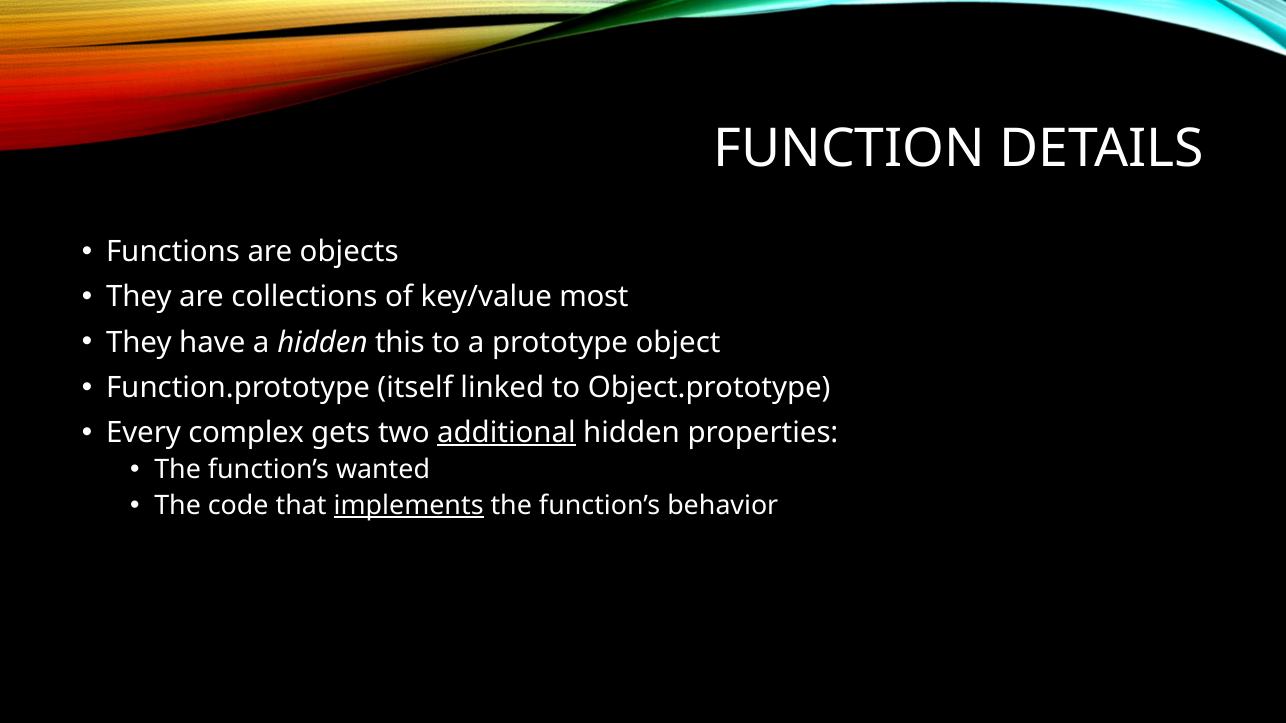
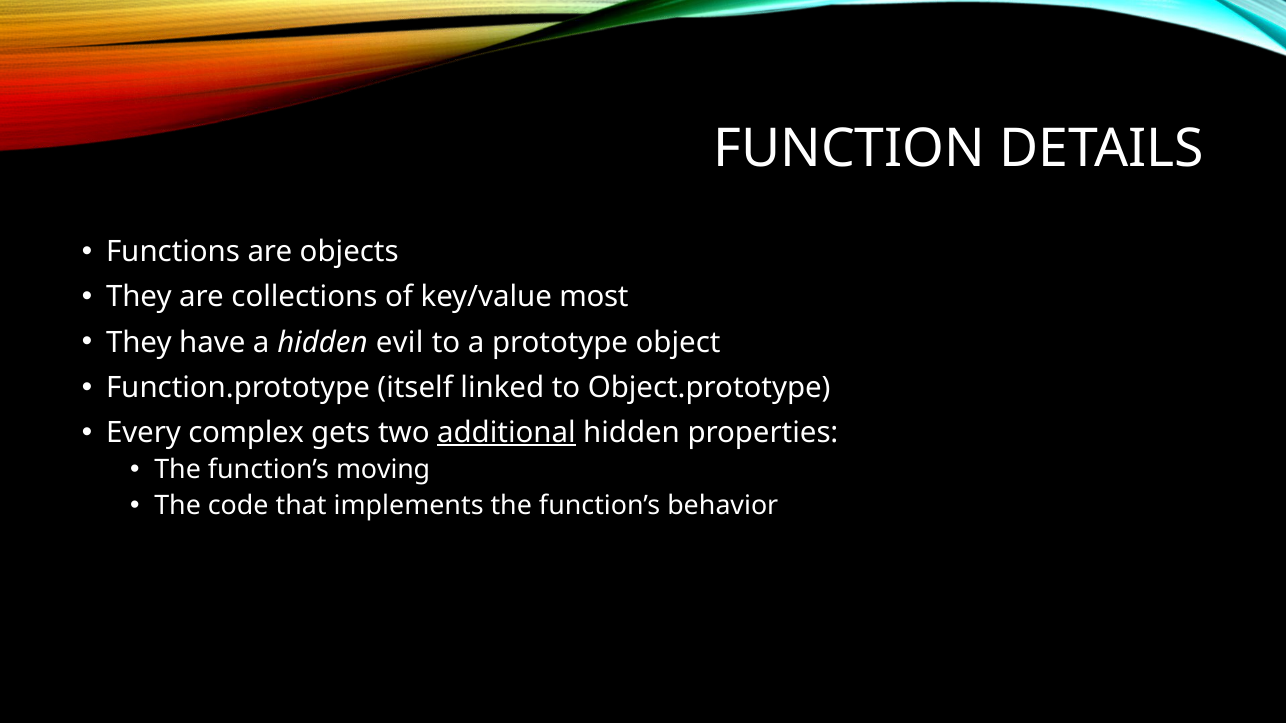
this: this -> evil (400, 342)
wanted: wanted -> moving (383, 470)
implements underline: present -> none (409, 506)
